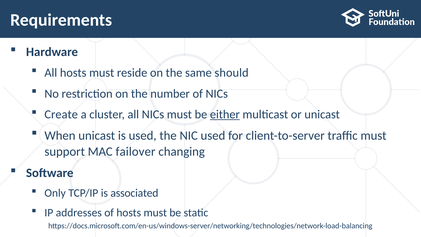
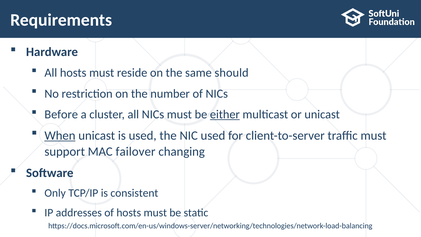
Create: Create -> Before (61, 114)
When underline: none -> present (60, 135)
associated: associated -> consistent (134, 193)
